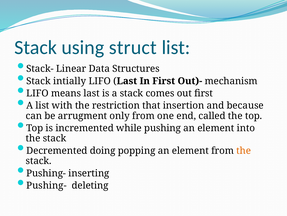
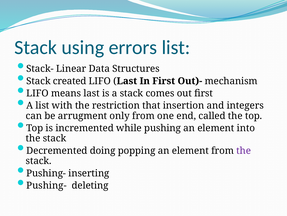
struct: struct -> errors (133, 47)
intially: intially -> created (70, 81)
because: because -> integers (245, 105)
the colour: orange -> purple (244, 150)
